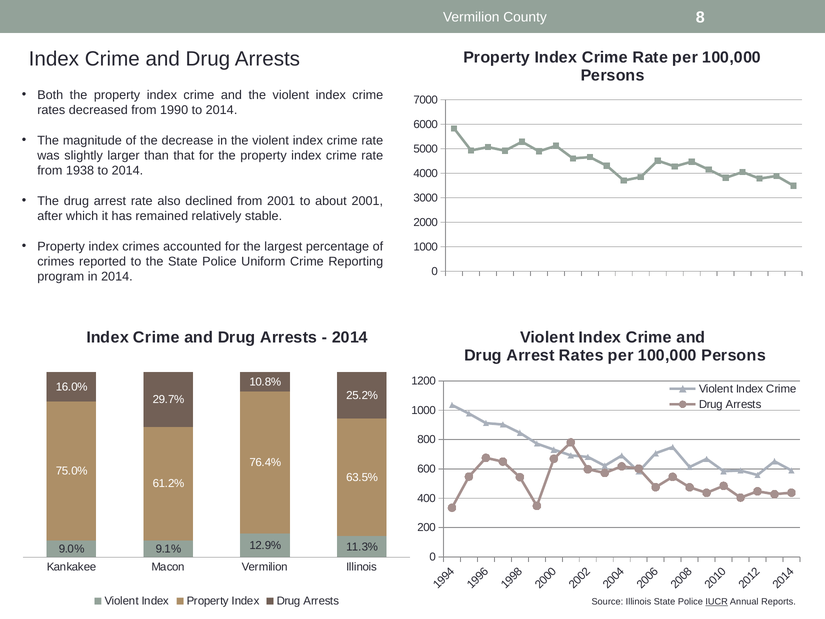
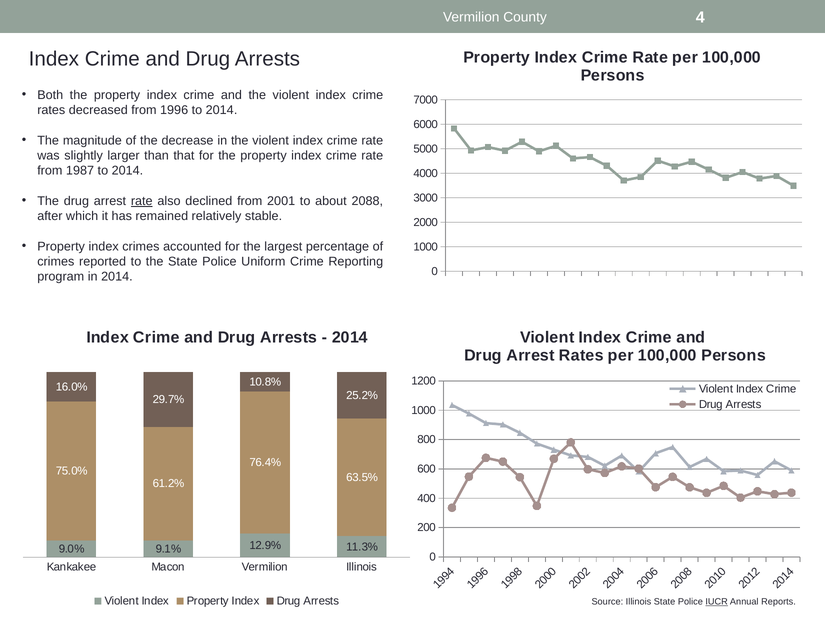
County 8: 8 -> 4 (700, 18)
1990: 1990 -> 1996 (174, 110)
1938: 1938 -> 1987 (80, 171)
rate underline: none -> present (142, 201)
about 2001: 2001 -> 2088 (367, 201)
